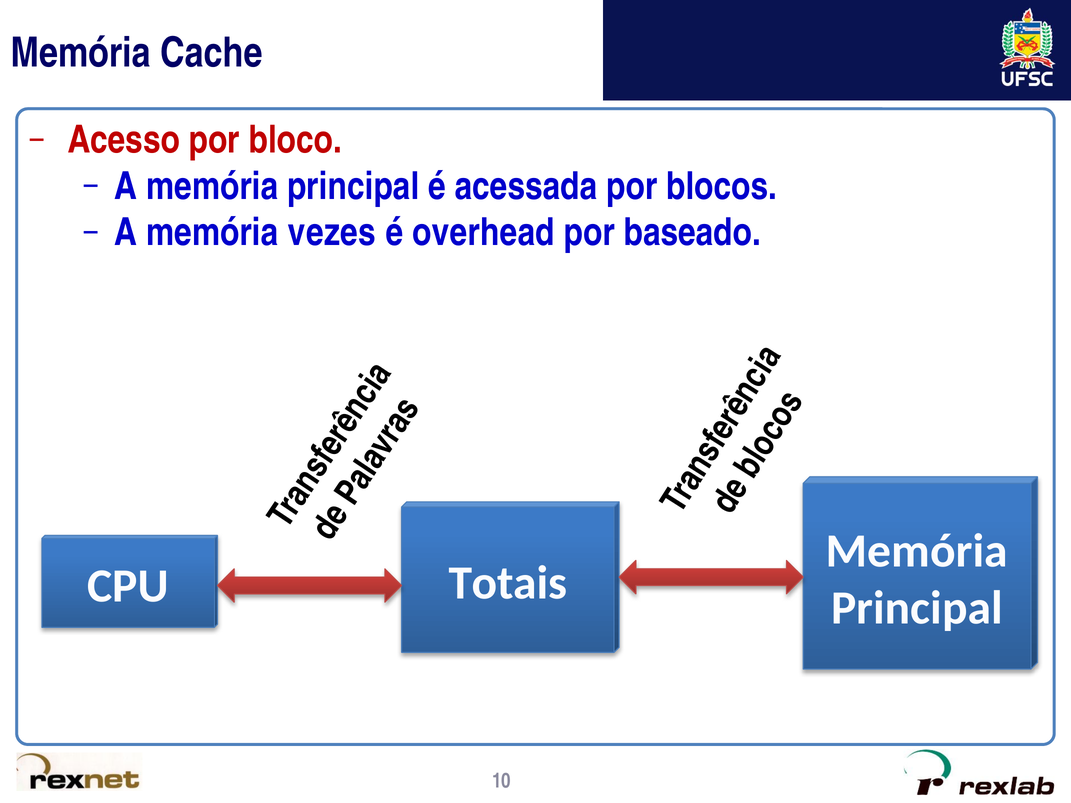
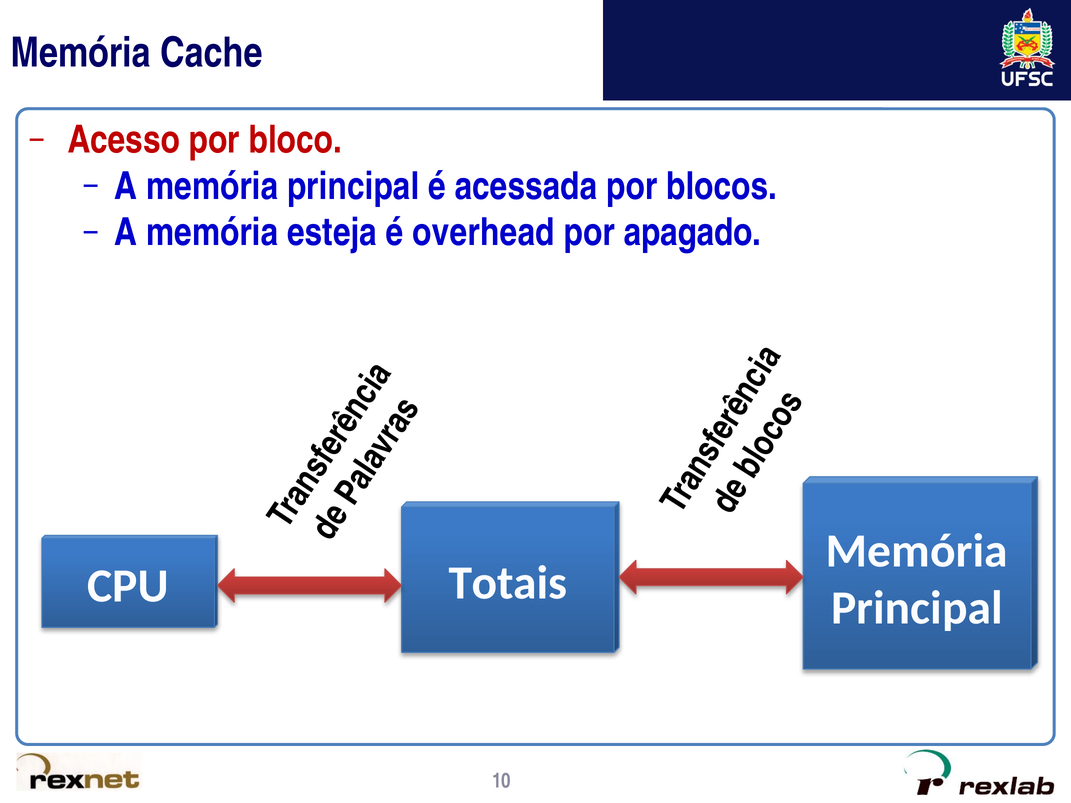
vezes: vezes -> esteja (332, 233)
baseado: baseado -> apagado (692, 233)
